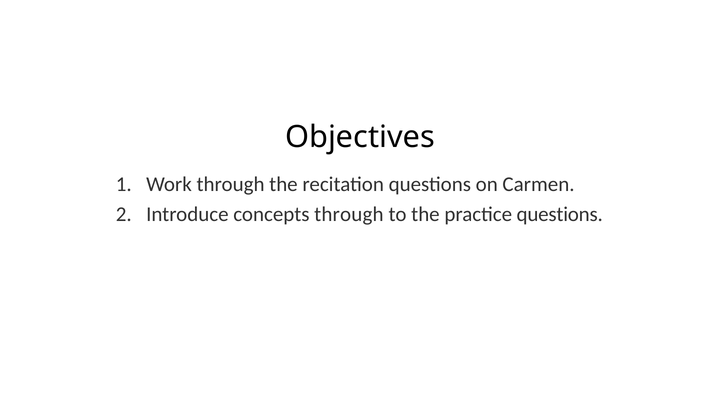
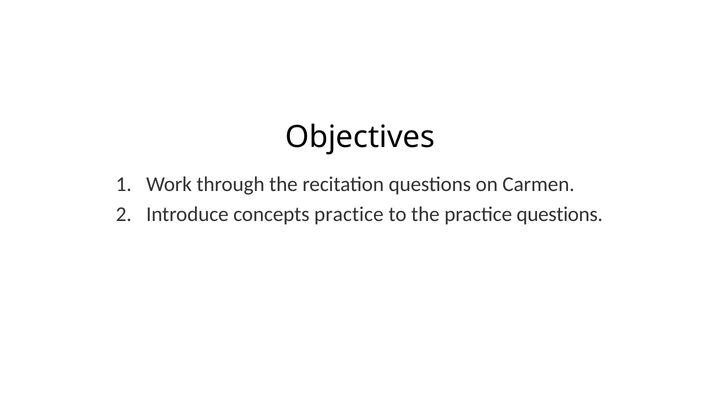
concepts through: through -> practice (349, 215)
